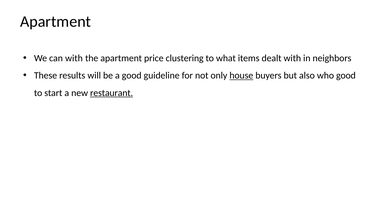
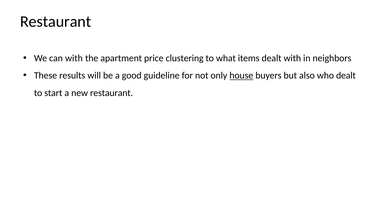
Apartment: Apartment -> Restaurant (56, 22)
who good: good -> dealt (346, 75)
restaurant underline: present -> none (112, 93)
